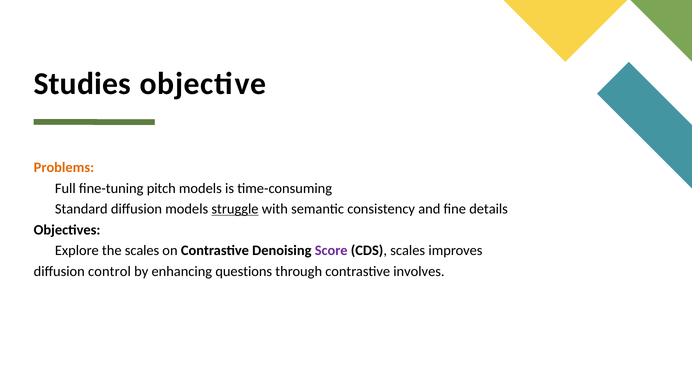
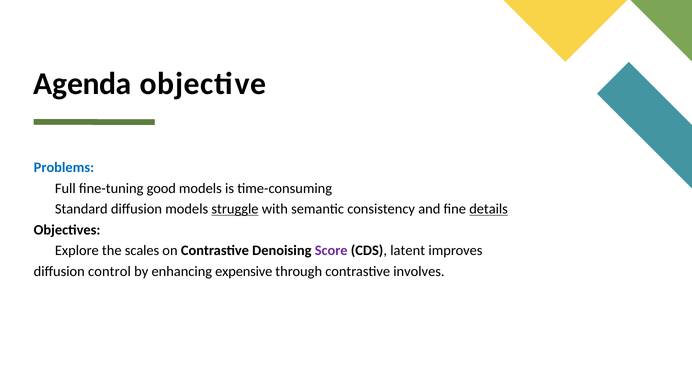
Studies: Studies -> Agenda (83, 84)
Problems colour: orange -> blue (64, 168)
pitch: pitch -> good (161, 188)
details underline: none -> present (489, 209)
CDS scales: scales -> latent (408, 251)
questions: questions -> expensive (244, 272)
